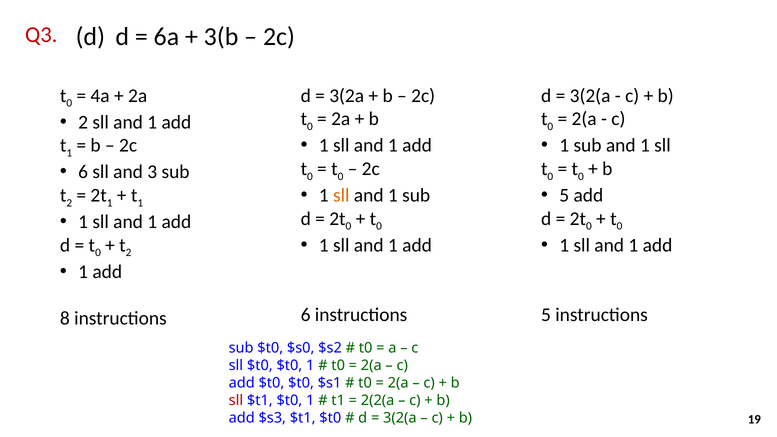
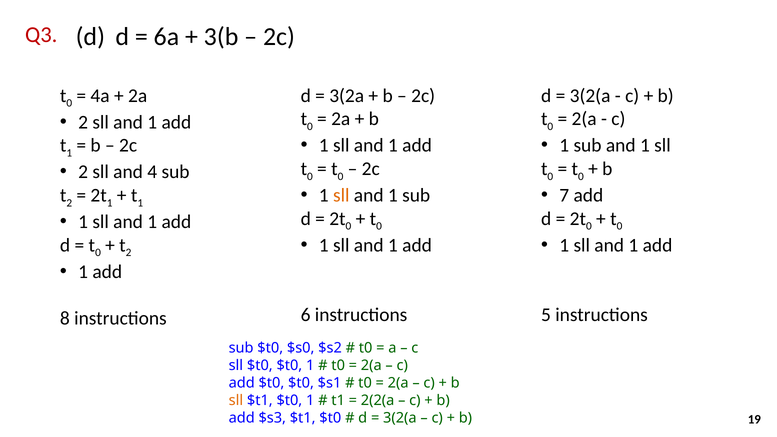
6: 6 -> 2 (83, 172)
3: 3 -> 4 (152, 172)
5: 5 -> 7 (564, 195)
sll colour: red -> orange (236, 400)
